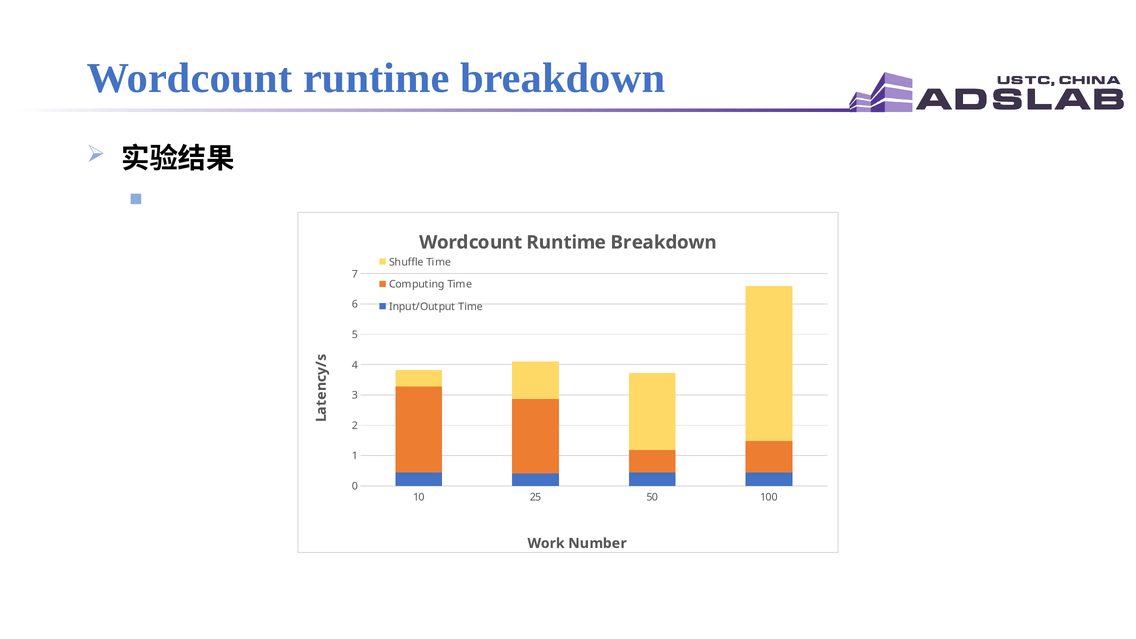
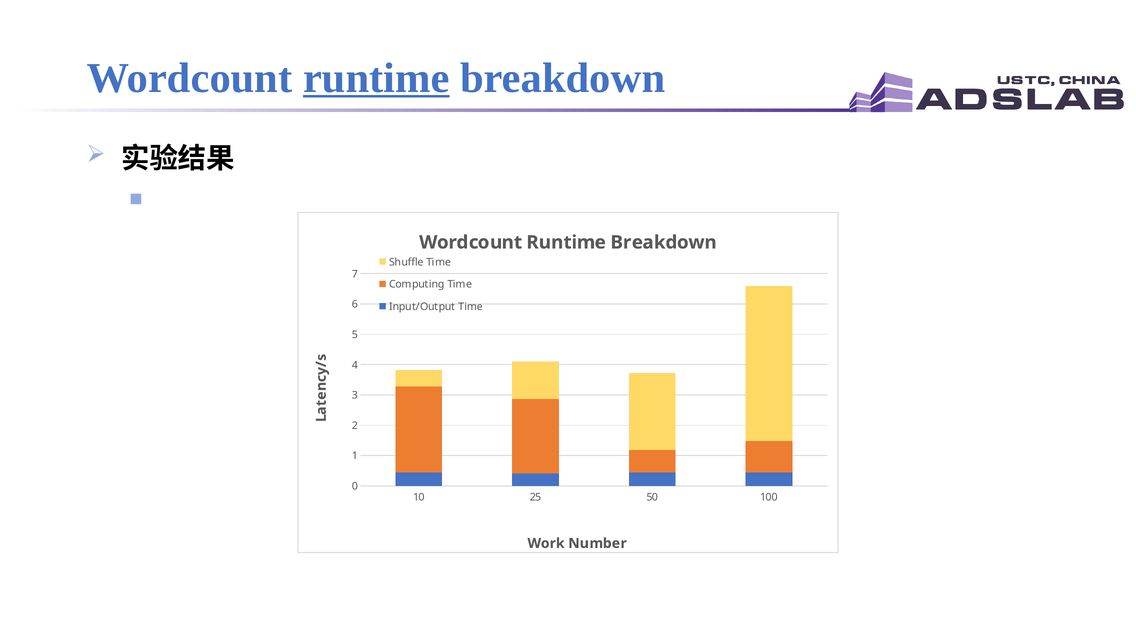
runtime underline: none -> present (376, 78)
